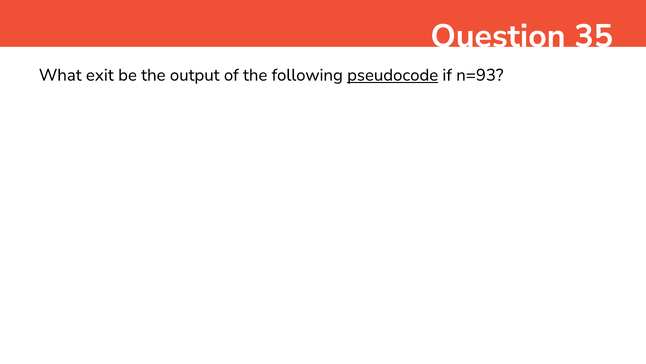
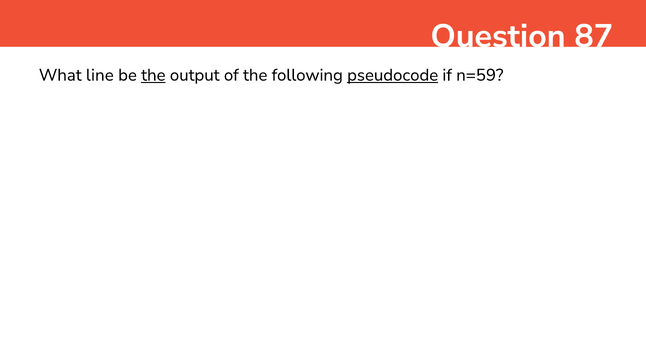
35: 35 -> 87 (594, 36)
exit: exit -> line (100, 75)
the underline: none -> present (153, 75)
n=93: n=93 -> n=59 (480, 75)
